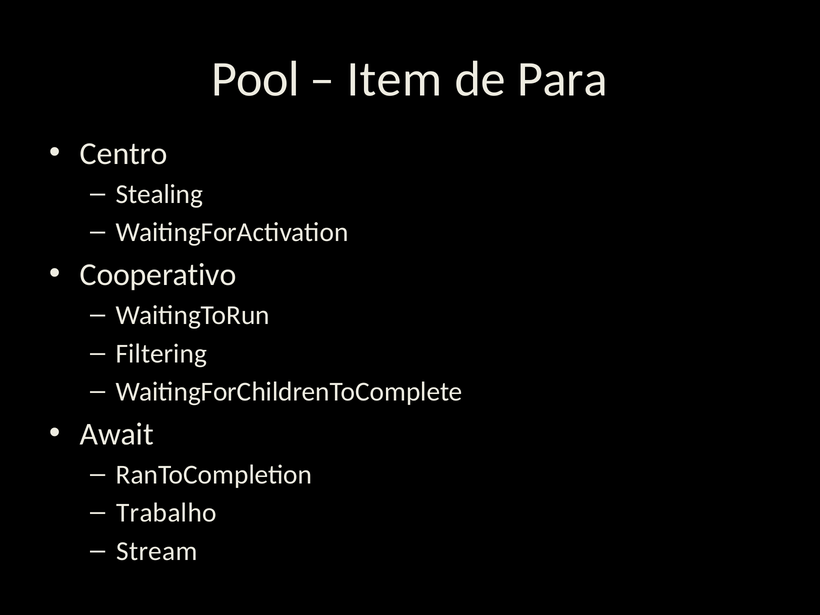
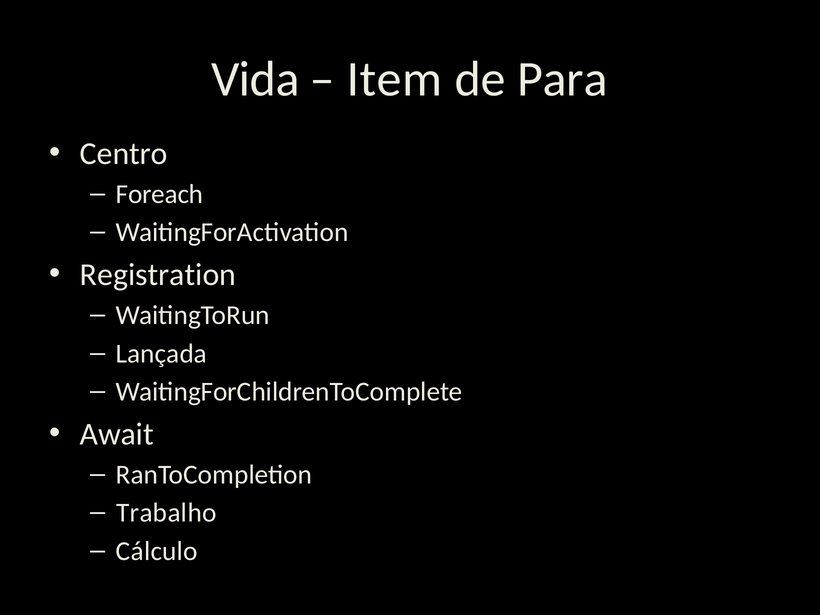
Pool: Pool -> Vida (255, 79)
Stealing: Stealing -> Foreach (159, 194)
Cooperativo: Cooperativo -> Registration (158, 275)
Filtering: Filtering -> Lançada (161, 354)
Stream: Stream -> Cálculo (157, 551)
